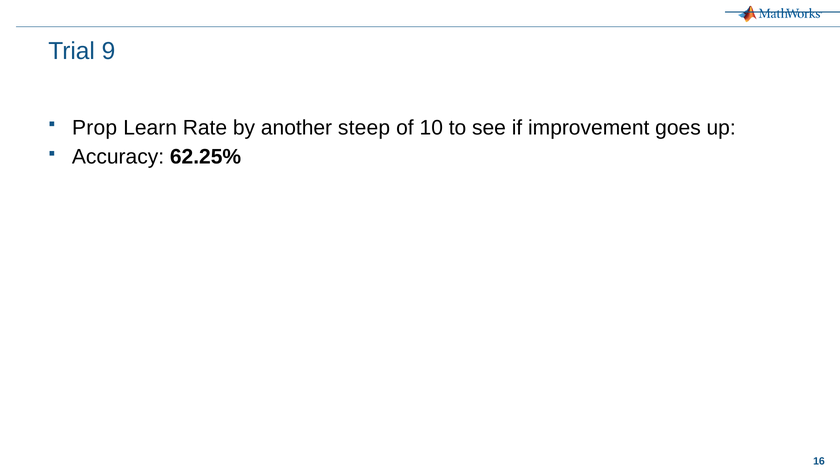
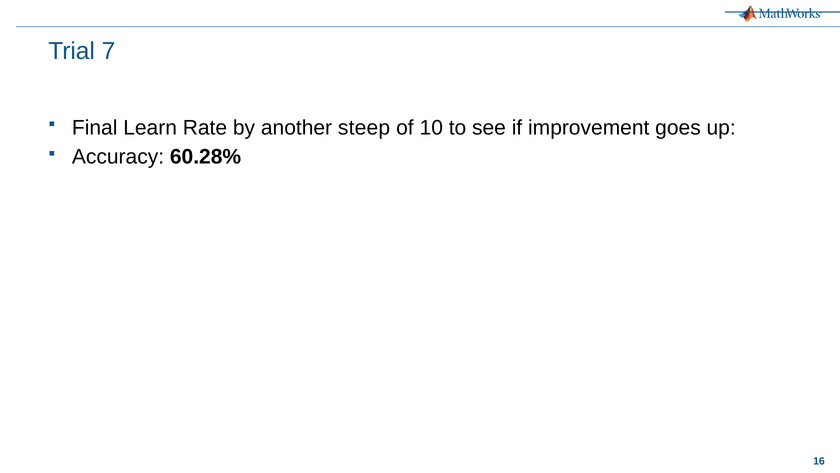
9: 9 -> 7 (108, 51)
Prop: Prop -> Final (95, 127)
62.25%: 62.25% -> 60.28% (206, 157)
